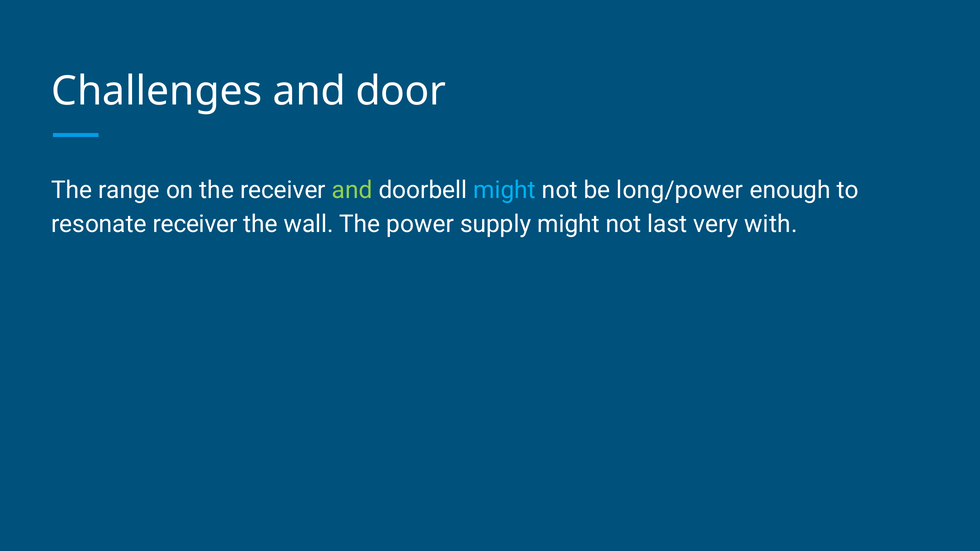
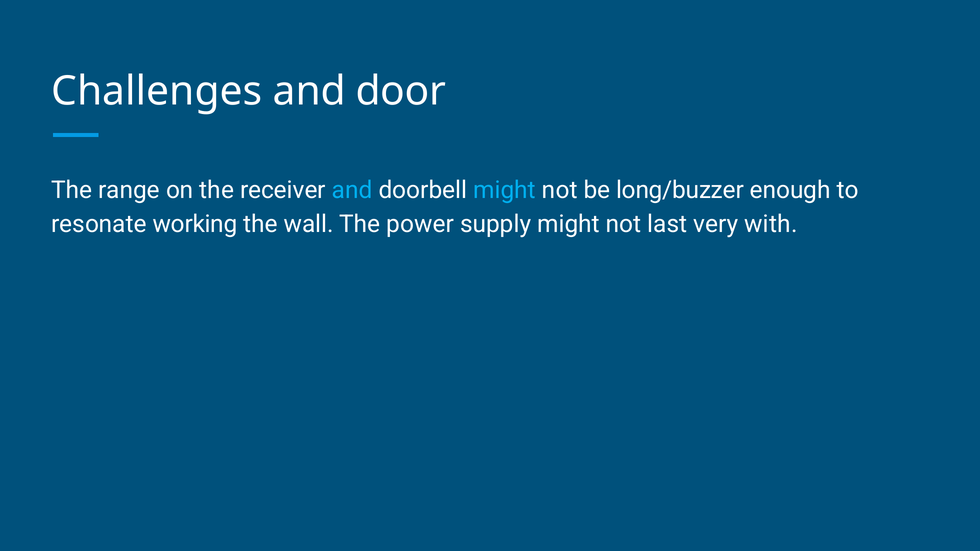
and colour: light green -> light blue (352, 190)
long/power: long/power -> long/buzzer (680, 190)
resonate receiver: receiver -> working (195, 224)
